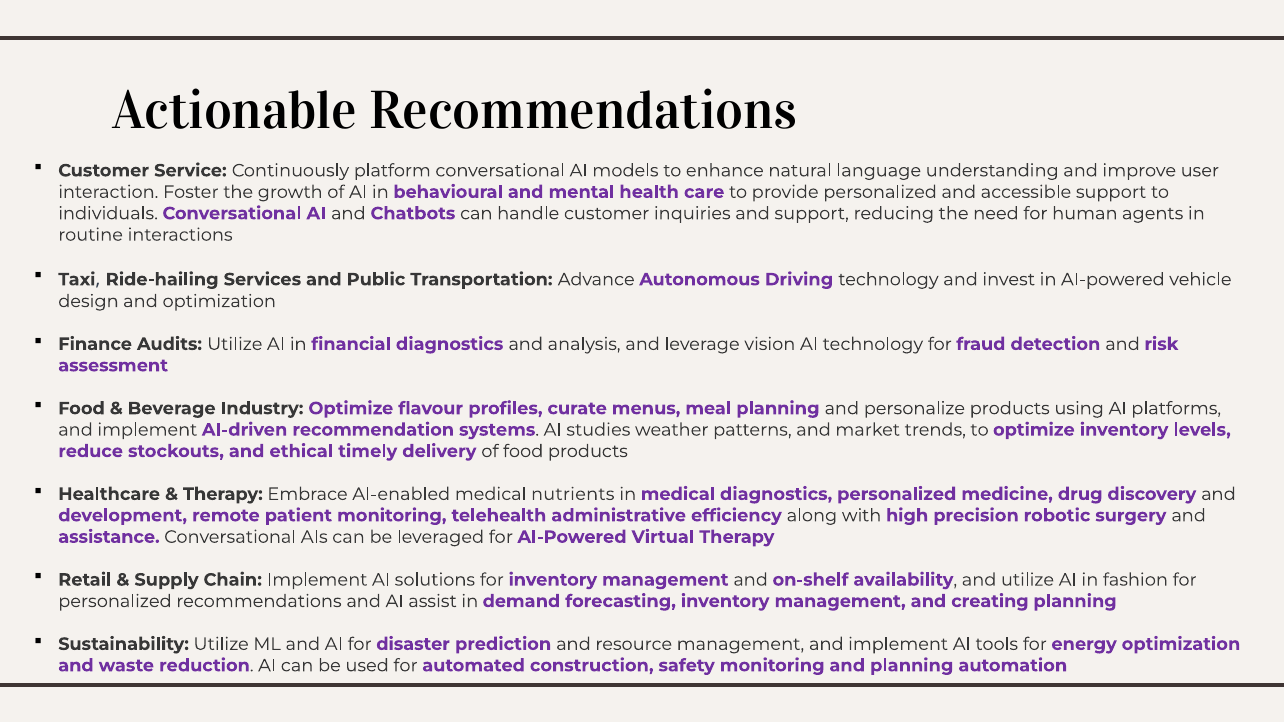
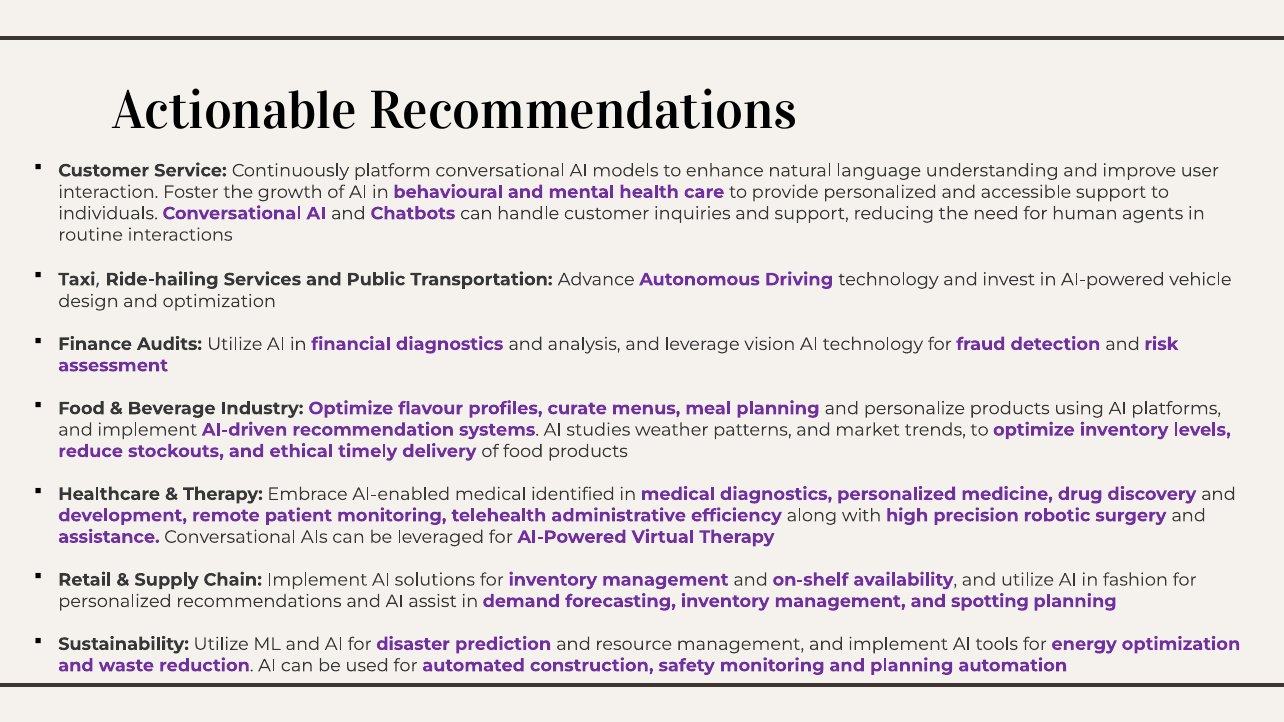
nutrients: nutrients -> identified (573, 494)
creating: creating -> spotting (990, 601)
